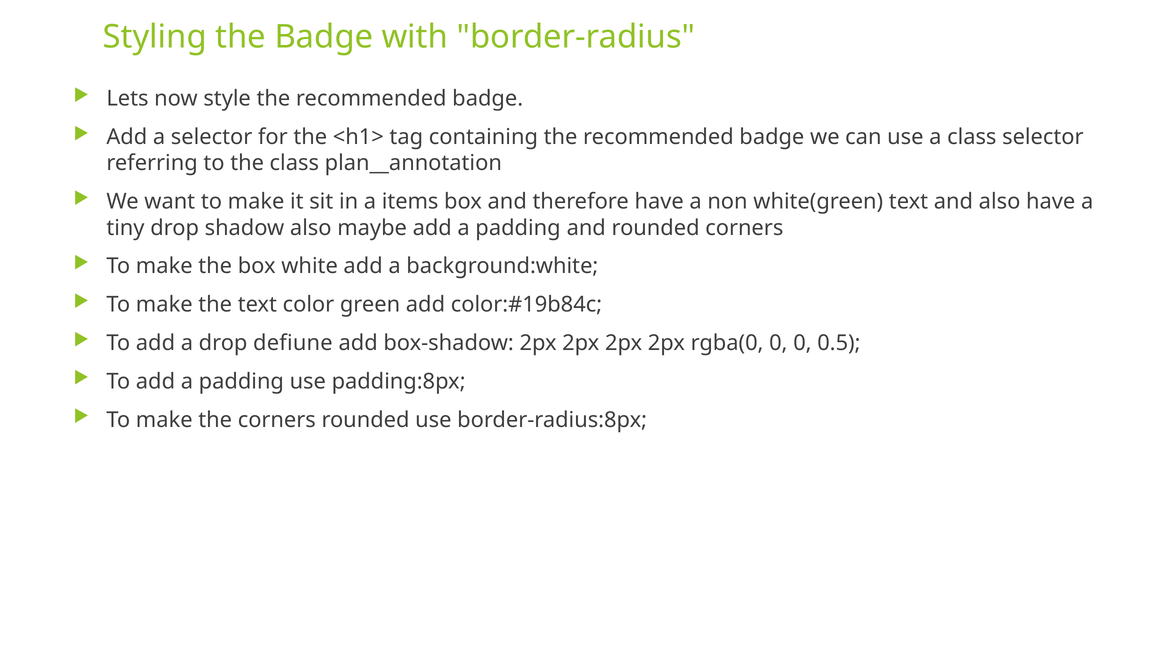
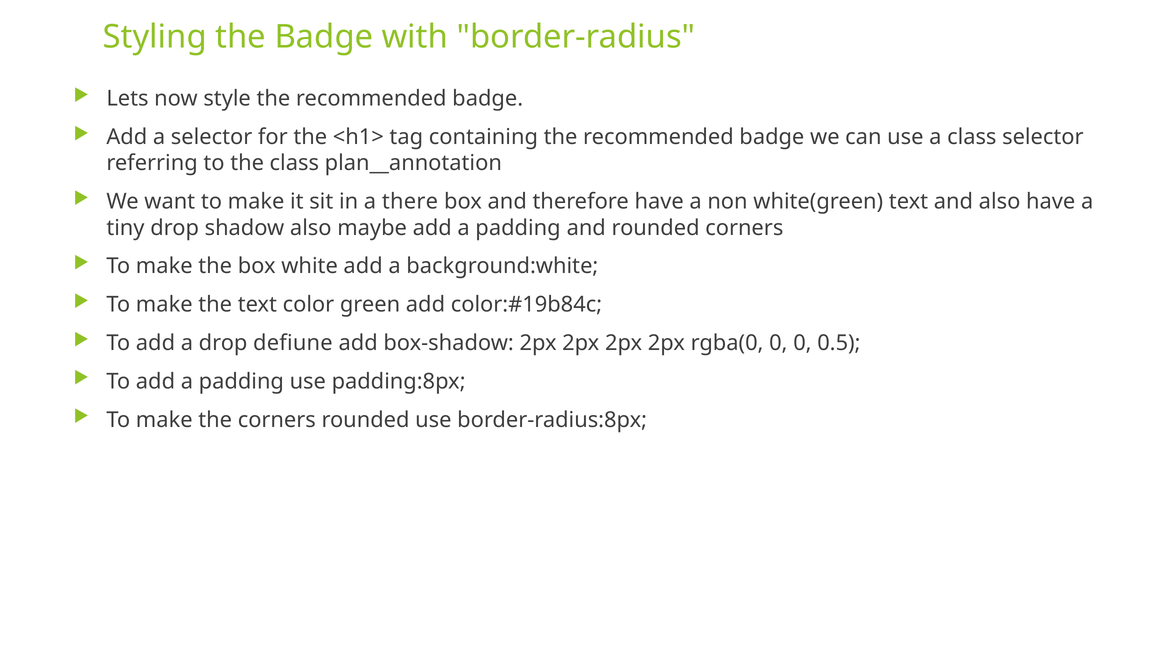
items: items -> there (410, 202)
